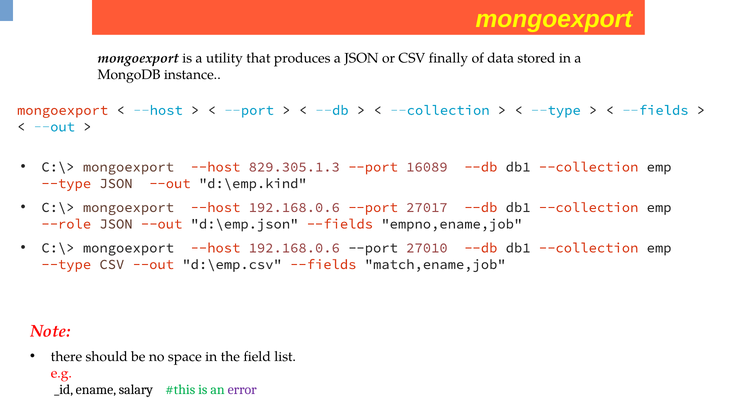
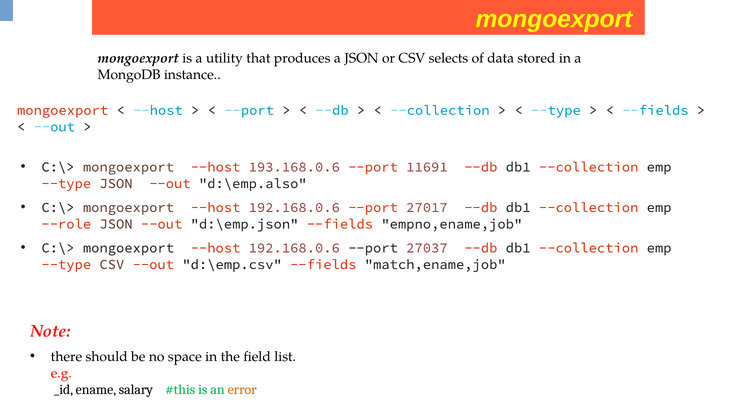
finally: finally -> selects (448, 58)
829.305.1.3: 829.305.1.3 -> 193.168.0.6 (294, 167)
16089: 16089 -> 11691 (427, 167)
d:\emp.kind: d:\emp.kind -> d:\emp.also (253, 184)
27010: 27010 -> 27037 (427, 248)
error colour: purple -> orange (242, 390)
